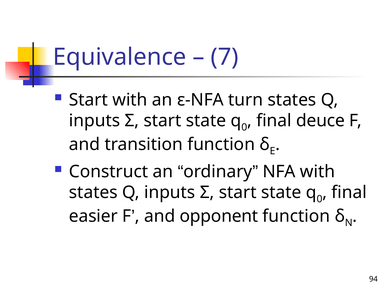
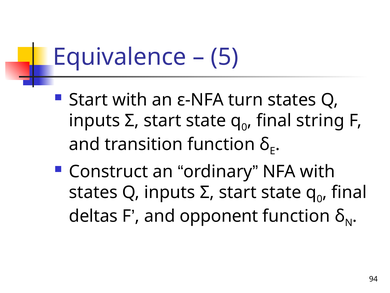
7: 7 -> 5 (225, 57)
deuce: deuce -> string (320, 120)
easier: easier -> deltas (93, 216)
